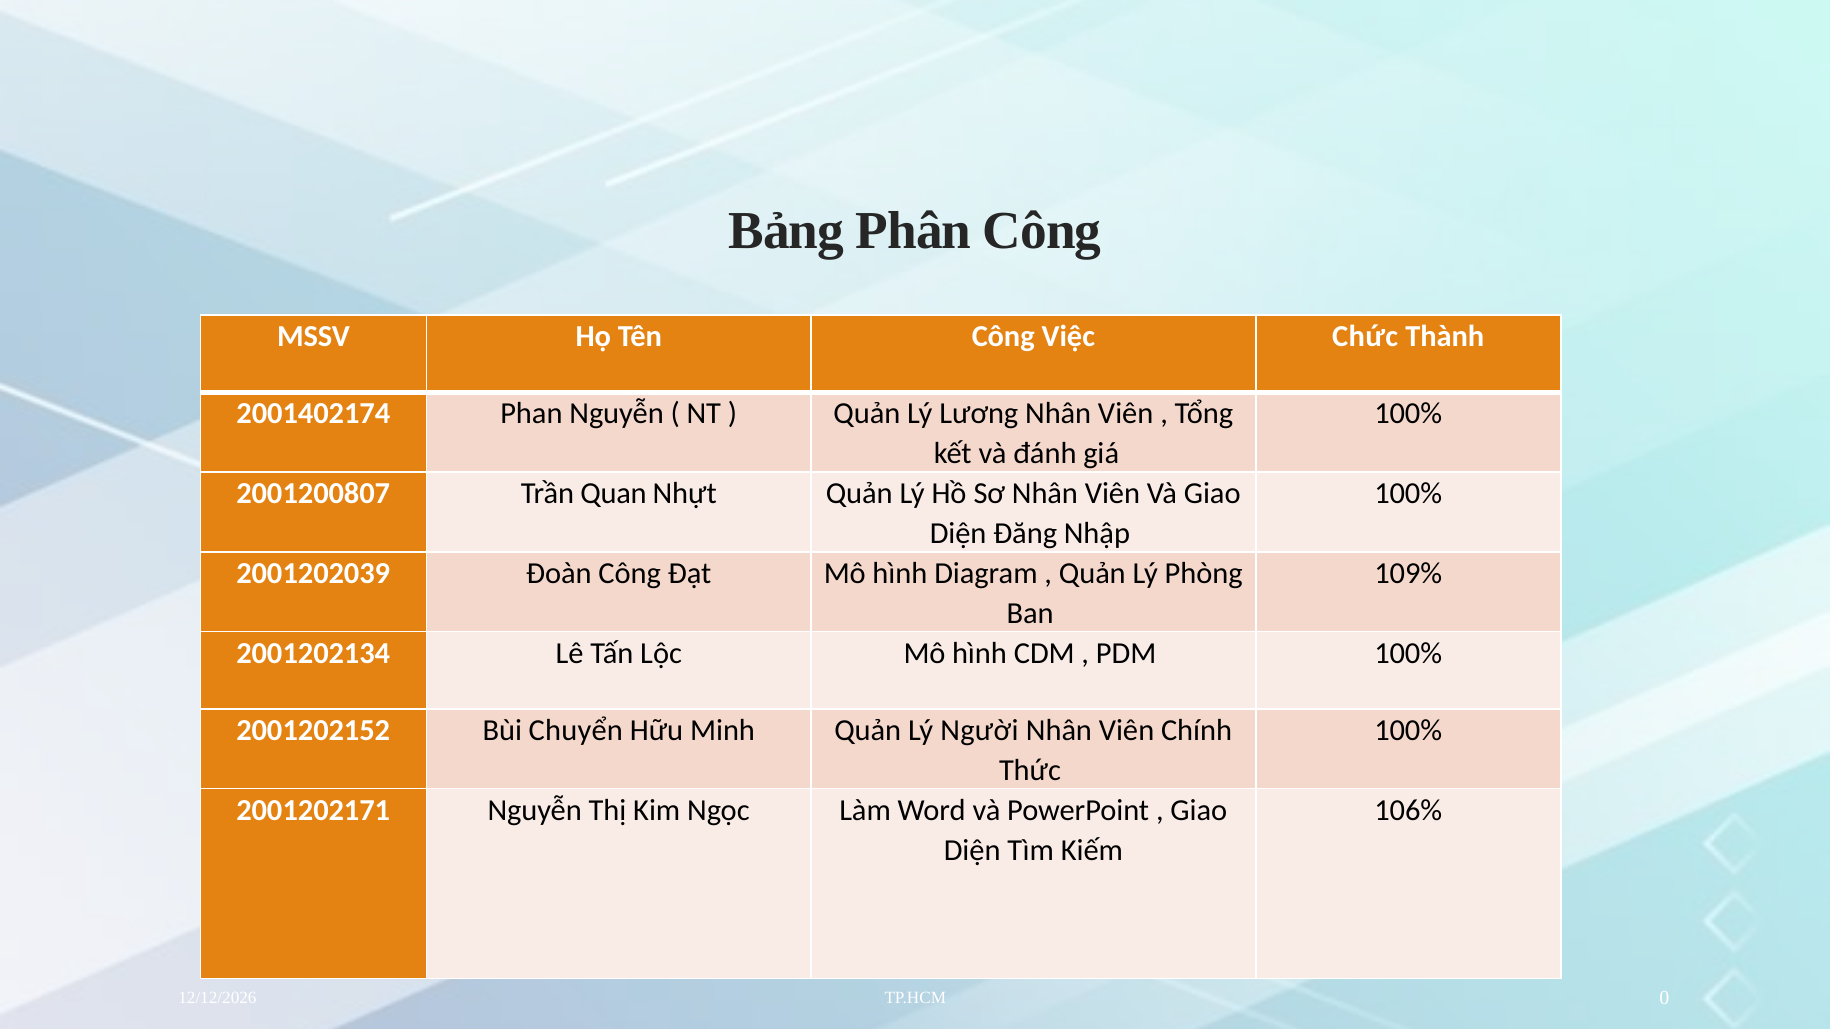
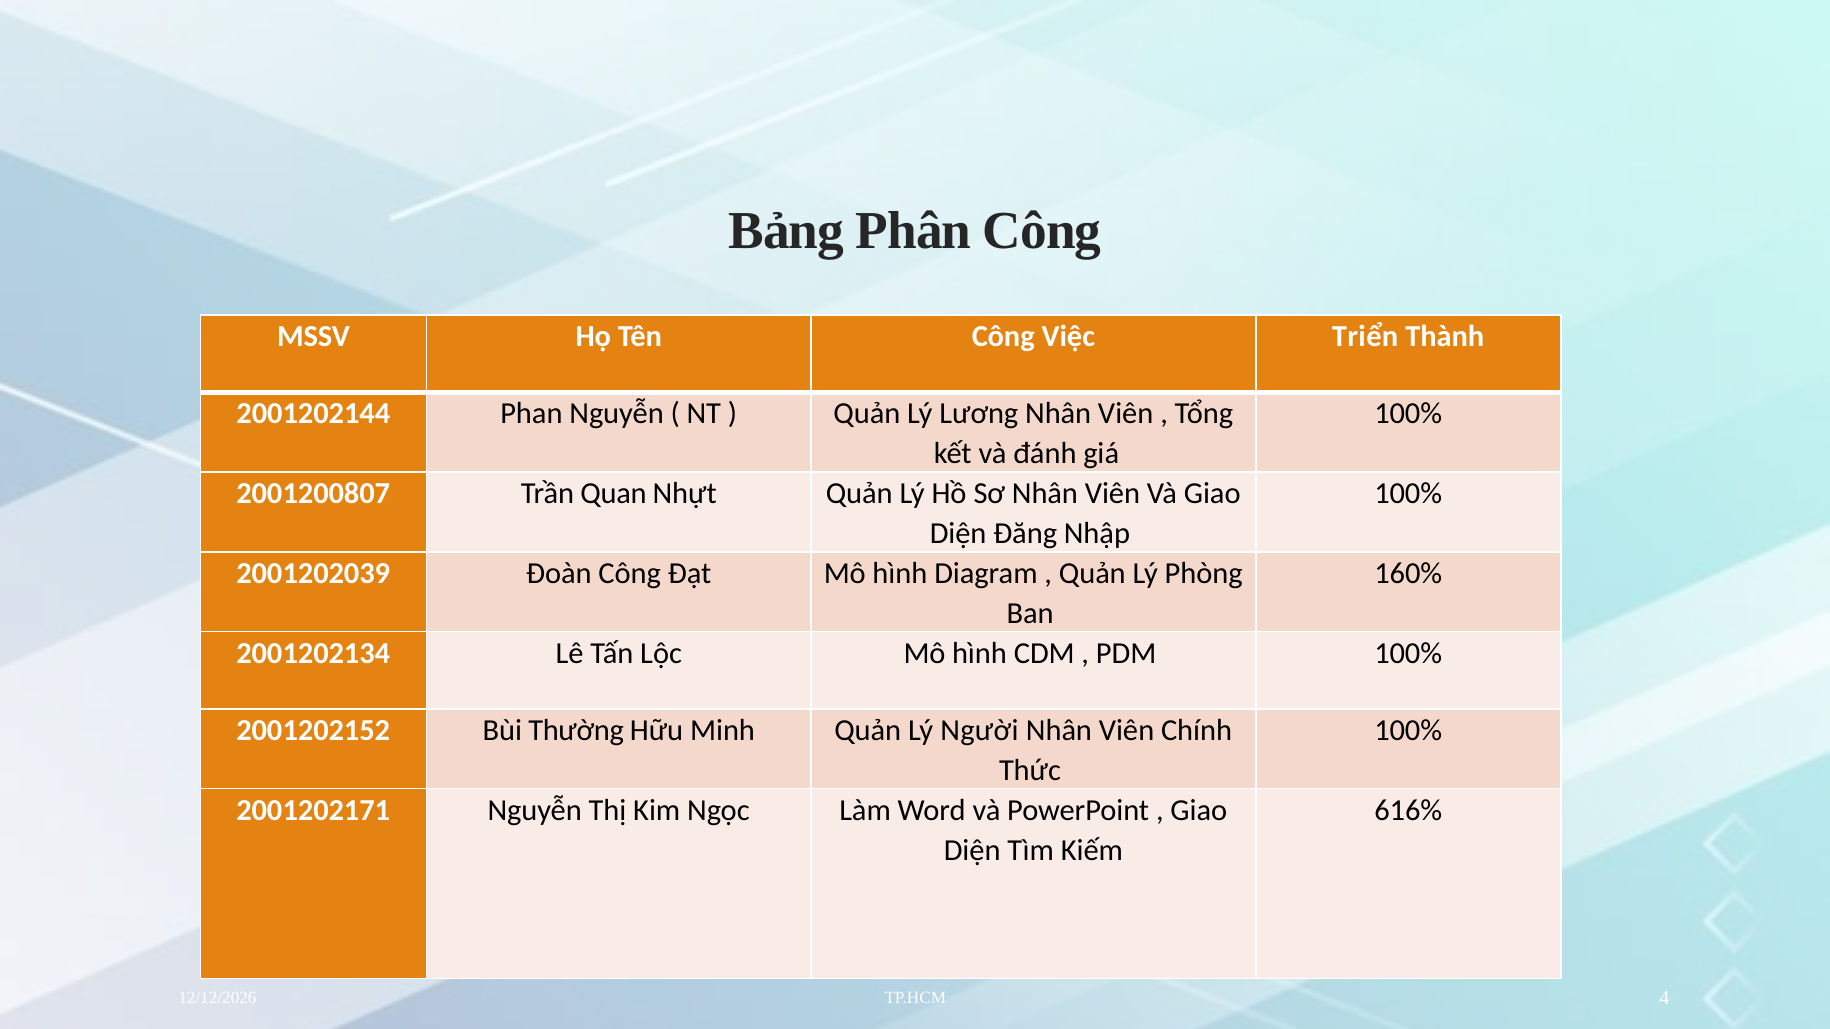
Chức: Chức -> Triển (1365, 336)
2001402174: 2001402174 -> 2001202144 (313, 414)
109%: 109% -> 160% (1408, 574)
Chuyển: Chuyển -> Thường (576, 731)
106%: 106% -> 616% (1408, 811)
0: 0 -> 4 (1664, 998)
